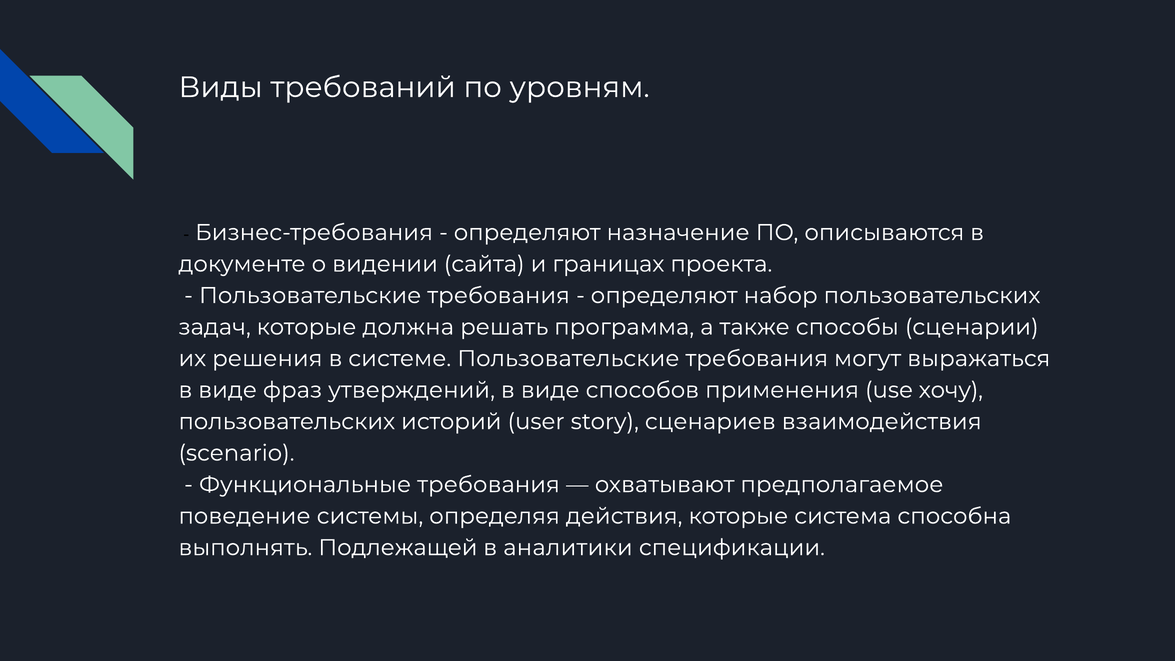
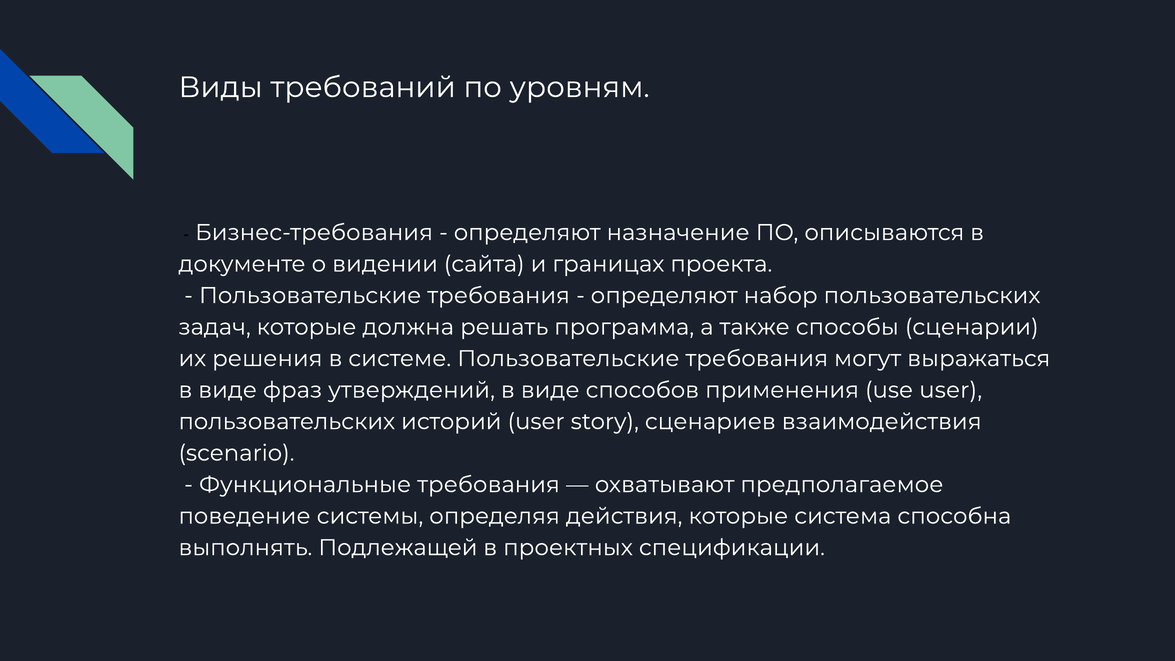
use хочу: хочу -> user (951, 390)
аналитики: аналитики -> проектных (568, 548)
